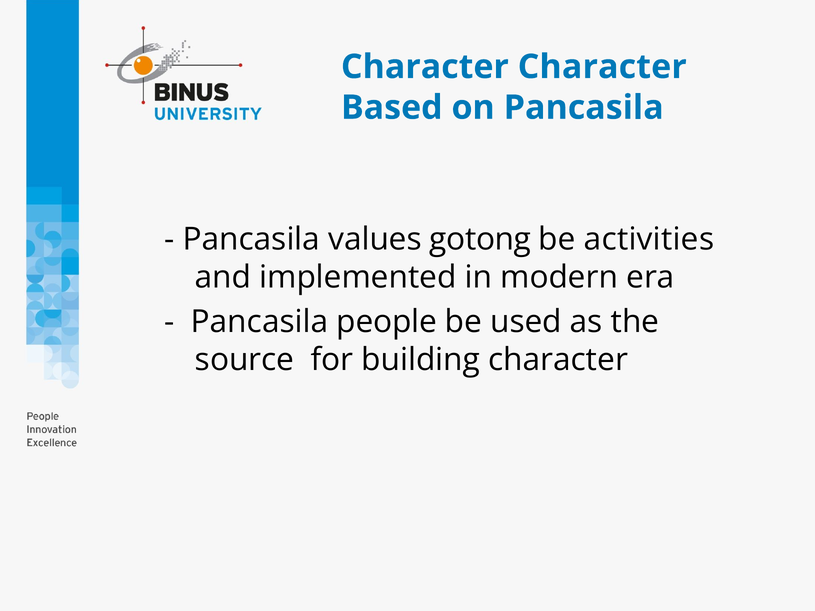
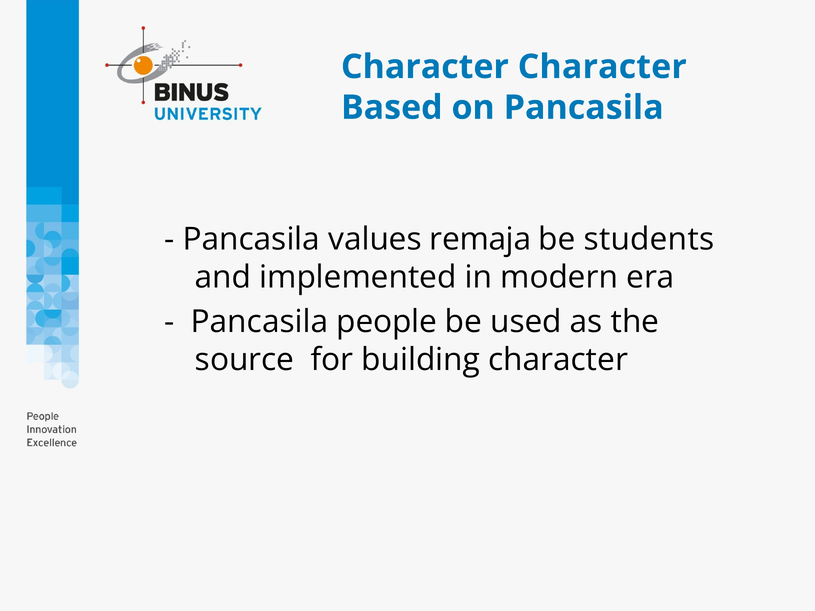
gotong: gotong -> remaja (480, 240)
activities: activities -> students (649, 240)
